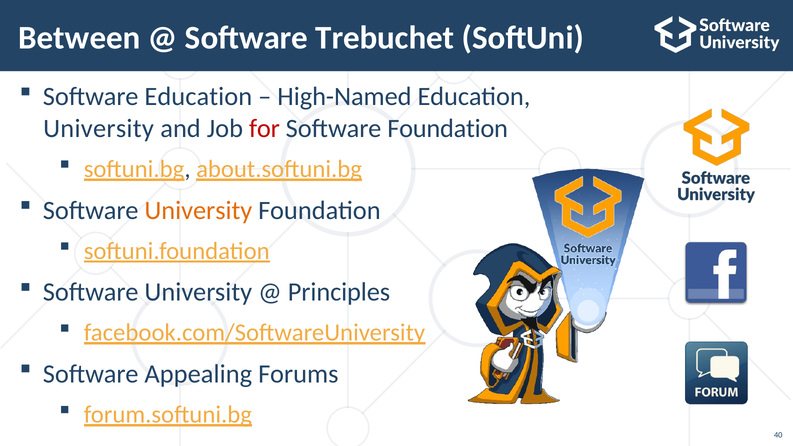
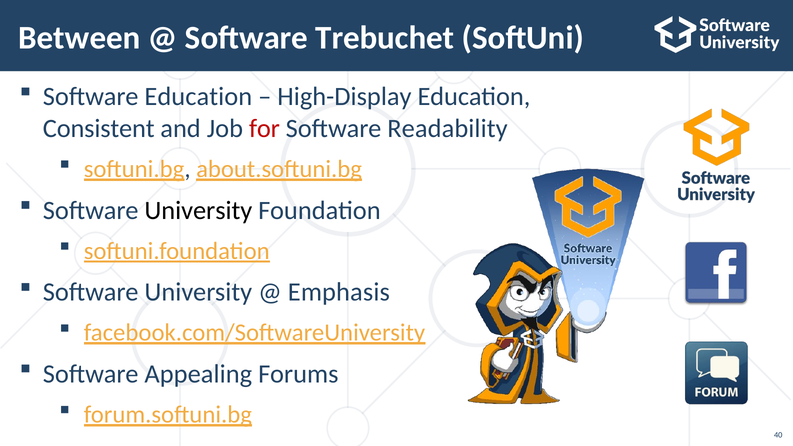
High-Named: High-Named -> High-Display (344, 97)
University: University -> Consistent (99, 129)
Software Foundation: Foundation -> Readability (447, 129)
University colour: orange -> black (198, 210)
Principles: Principles -> Emphasis (339, 292)
